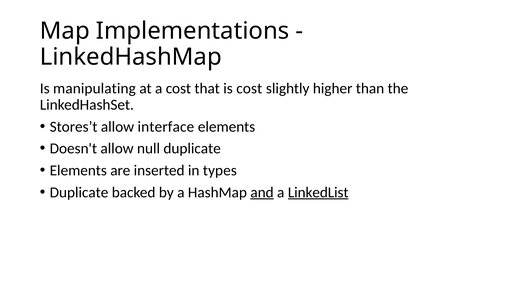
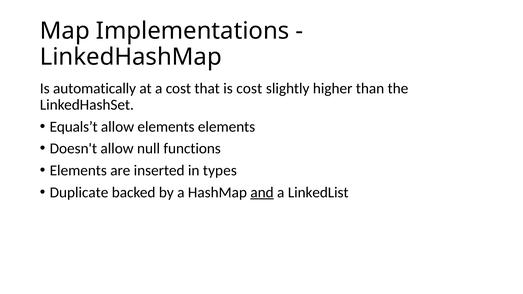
manipulating: manipulating -> automatically (95, 88)
Stores’t: Stores’t -> Equals’t (74, 127)
allow interface: interface -> elements (166, 127)
null duplicate: duplicate -> functions (192, 149)
LinkedList underline: present -> none (318, 192)
